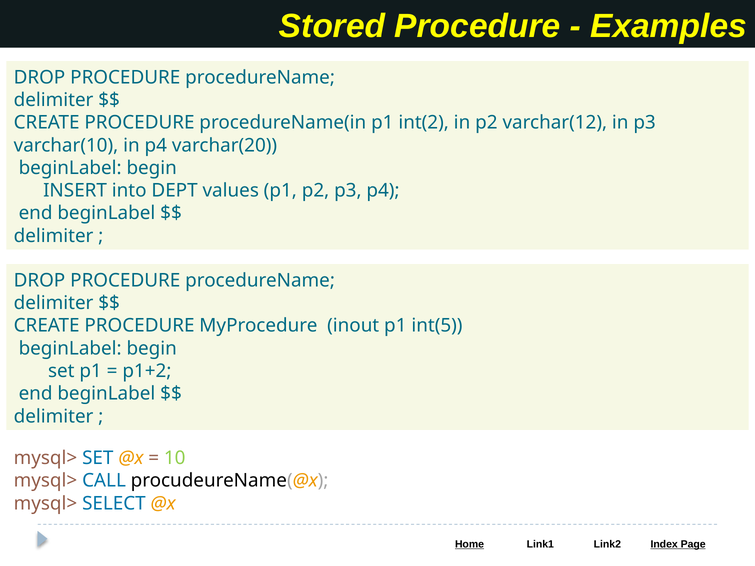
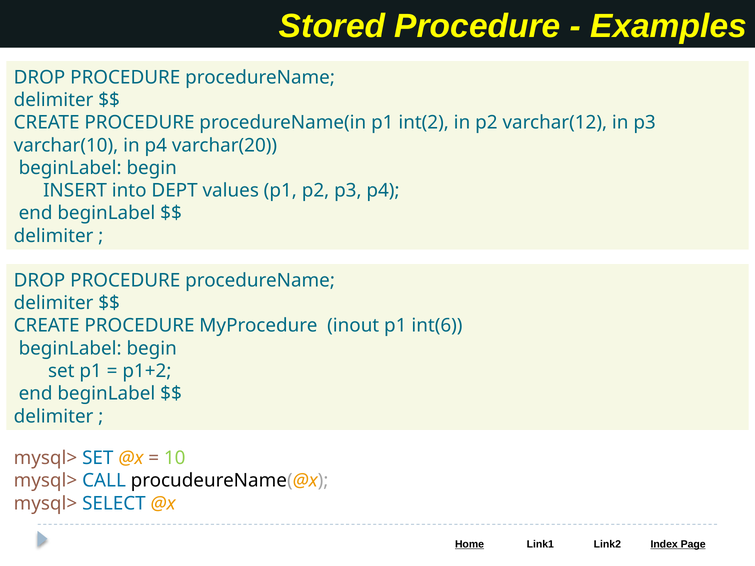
int(5: int(5 -> int(6 (437, 326)
